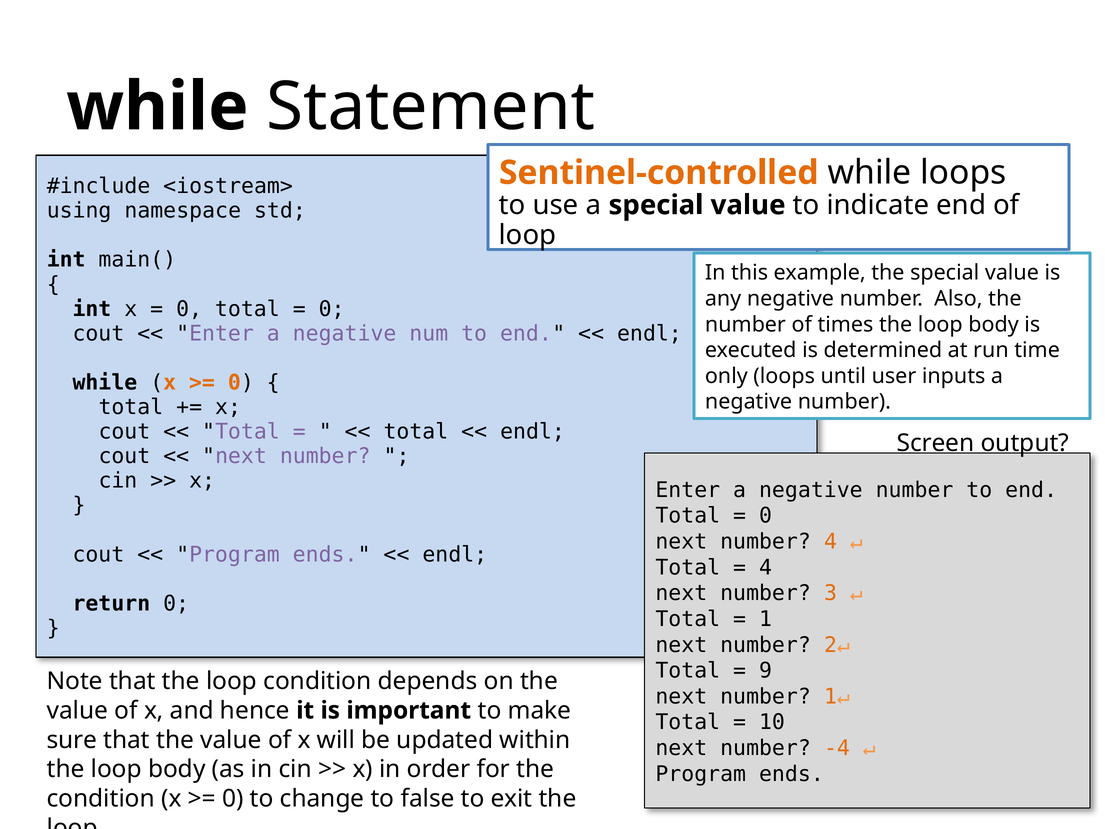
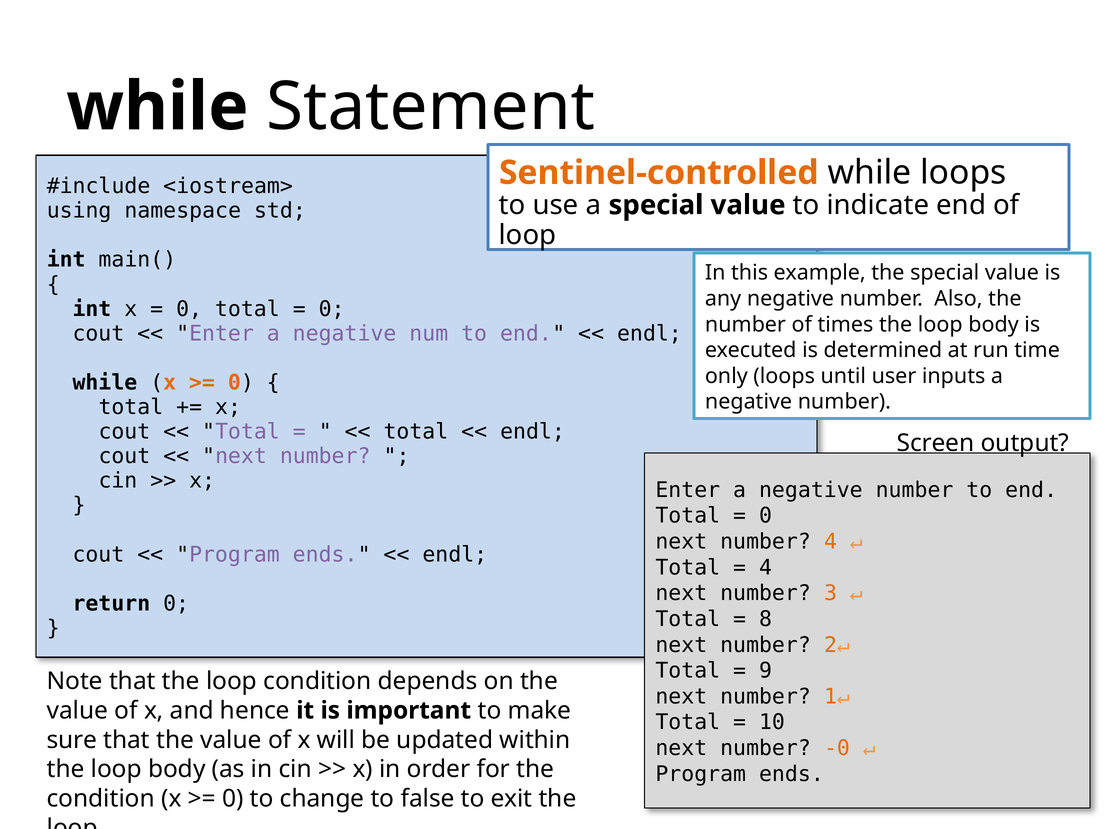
1: 1 -> 8 (766, 619)
-4: -4 -> -0 (837, 748)
